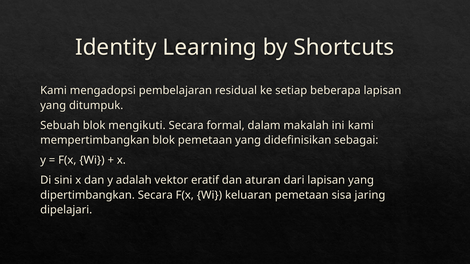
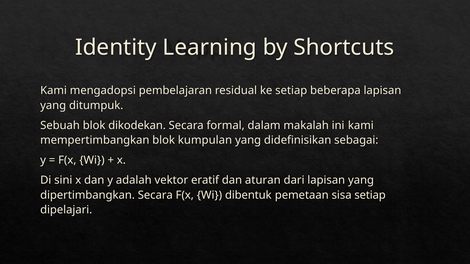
mengikuti: mengikuti -> dikodekan (137, 126)
blok pemetaan: pemetaan -> kumpulan (205, 140)
keluaran: keluaran -> dibentuk (248, 195)
sisa jaring: jaring -> setiap (370, 195)
